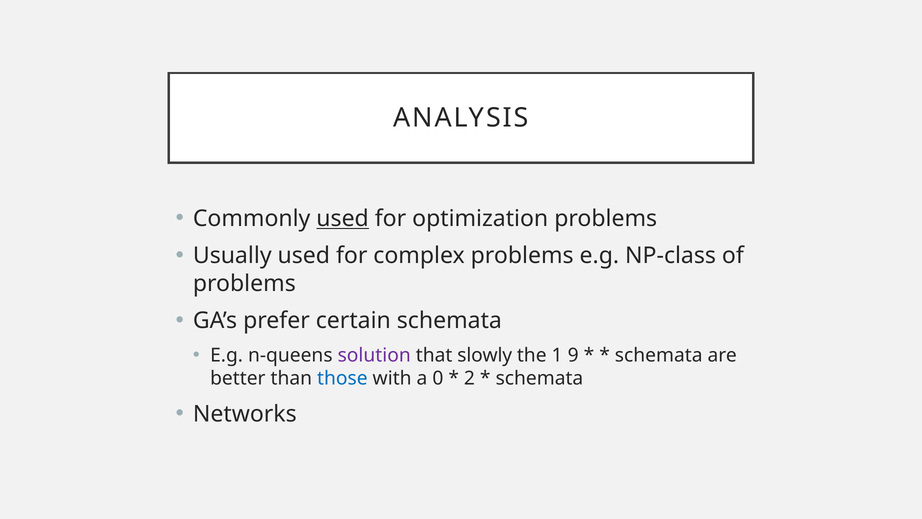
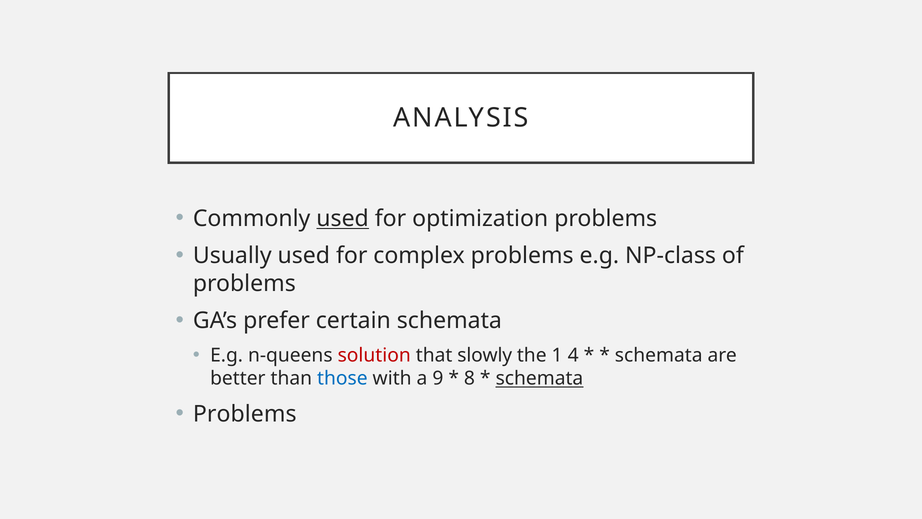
solution colour: purple -> red (374, 355)
9: 9 -> 4 (573, 355)
0: 0 -> 9 (438, 378)
2: 2 -> 8 (469, 378)
schemata underline: none -> present (539, 378)
Networks: Networks -> Problems (245, 414)
